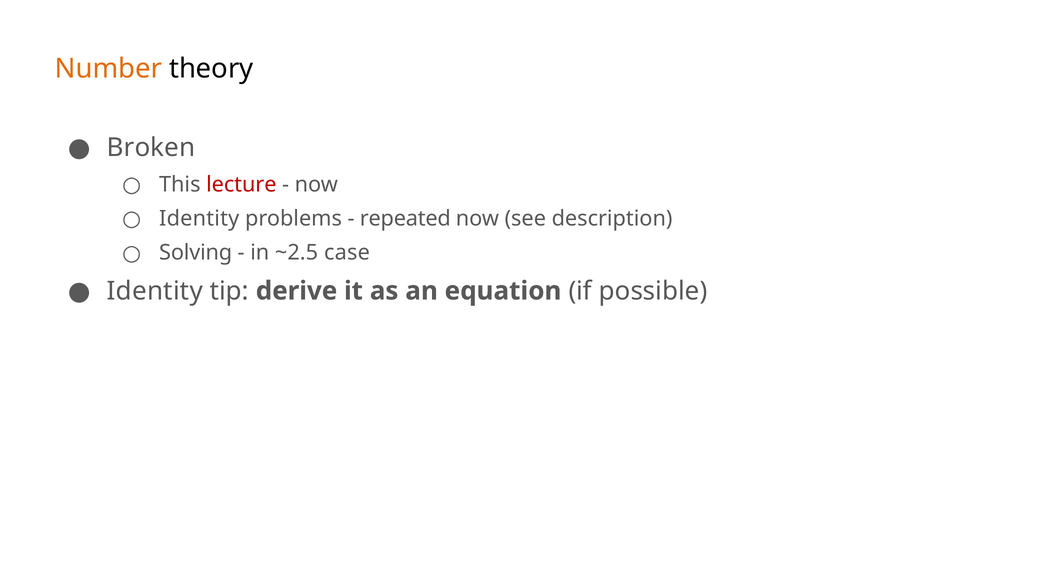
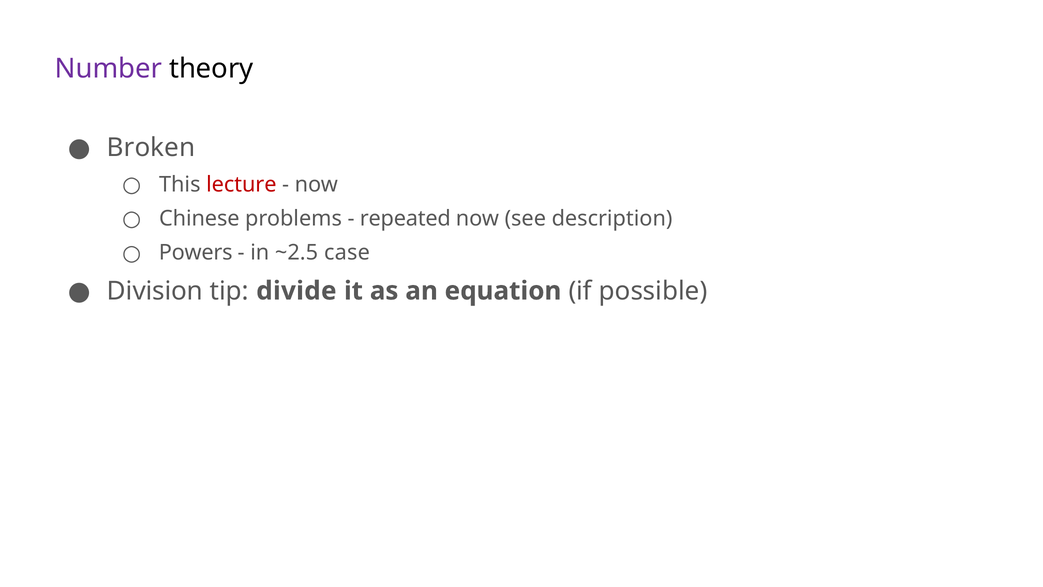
Number colour: orange -> purple (108, 69)
Identity: Identity -> Chinese (199, 219)
Solving: Solving -> Powers (196, 253)
Identity: Identity -> Division (155, 291)
derive: derive -> divide (296, 291)
